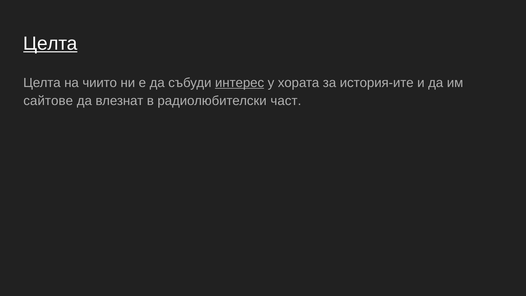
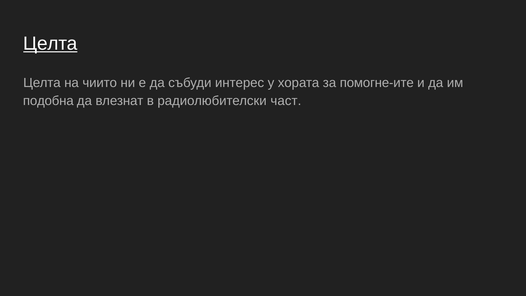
интерес underline: present -> none (240, 83)
история-ите: история-ите -> помогне-ите (377, 83)
сайтове: сайтове -> подобна (48, 101)
